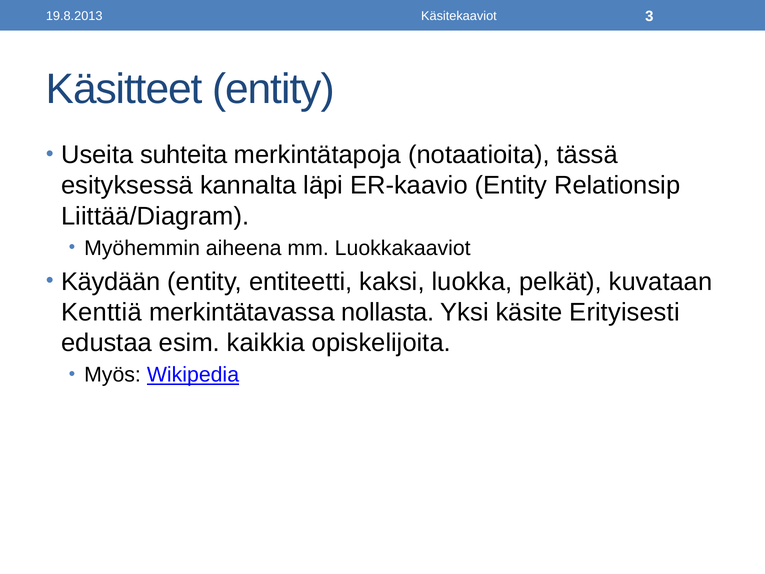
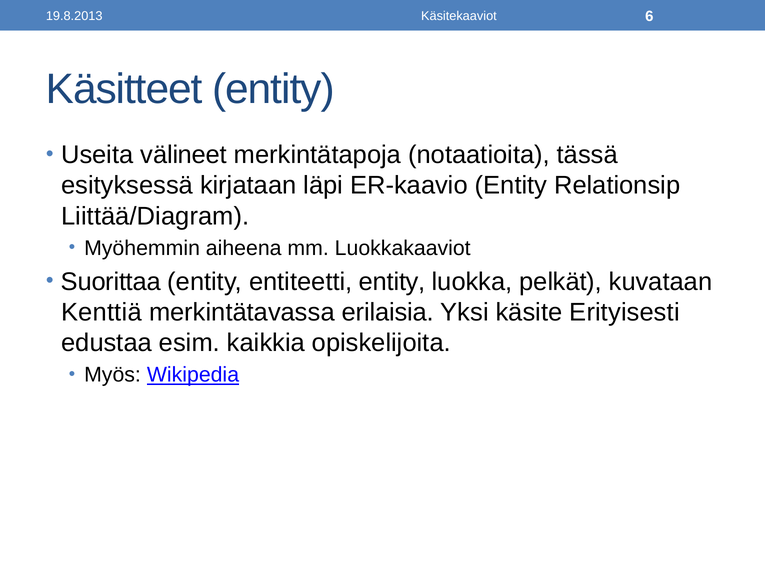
3: 3 -> 6 (649, 16)
suhteita: suhteita -> välineet (184, 155)
kannalta: kannalta -> kirjataan (248, 185)
Käydään: Käydään -> Suorittaa (111, 281)
entiteetti kaksi: kaksi -> entity (392, 281)
nollasta: nollasta -> erilaisia (388, 312)
